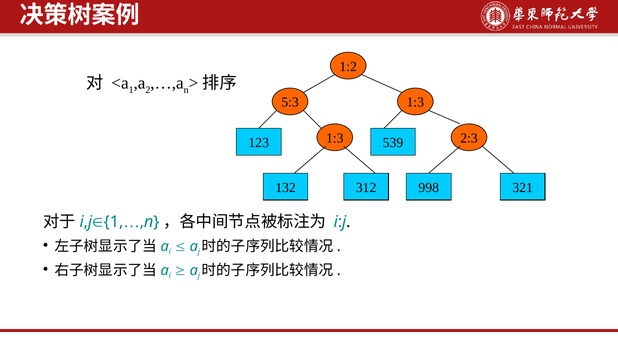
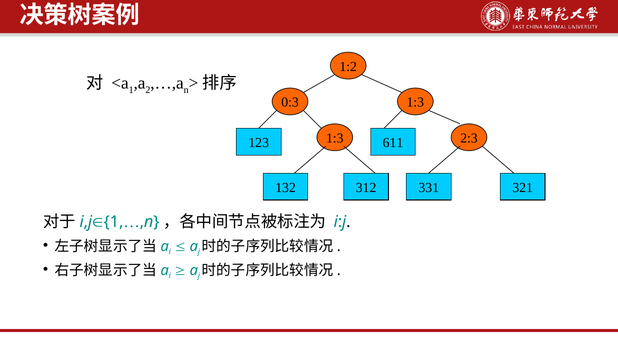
5:3: 5:3 -> 0:3 (290, 102)
539: 539 -> 611 (393, 143)
998: 998 -> 331 (429, 187)
